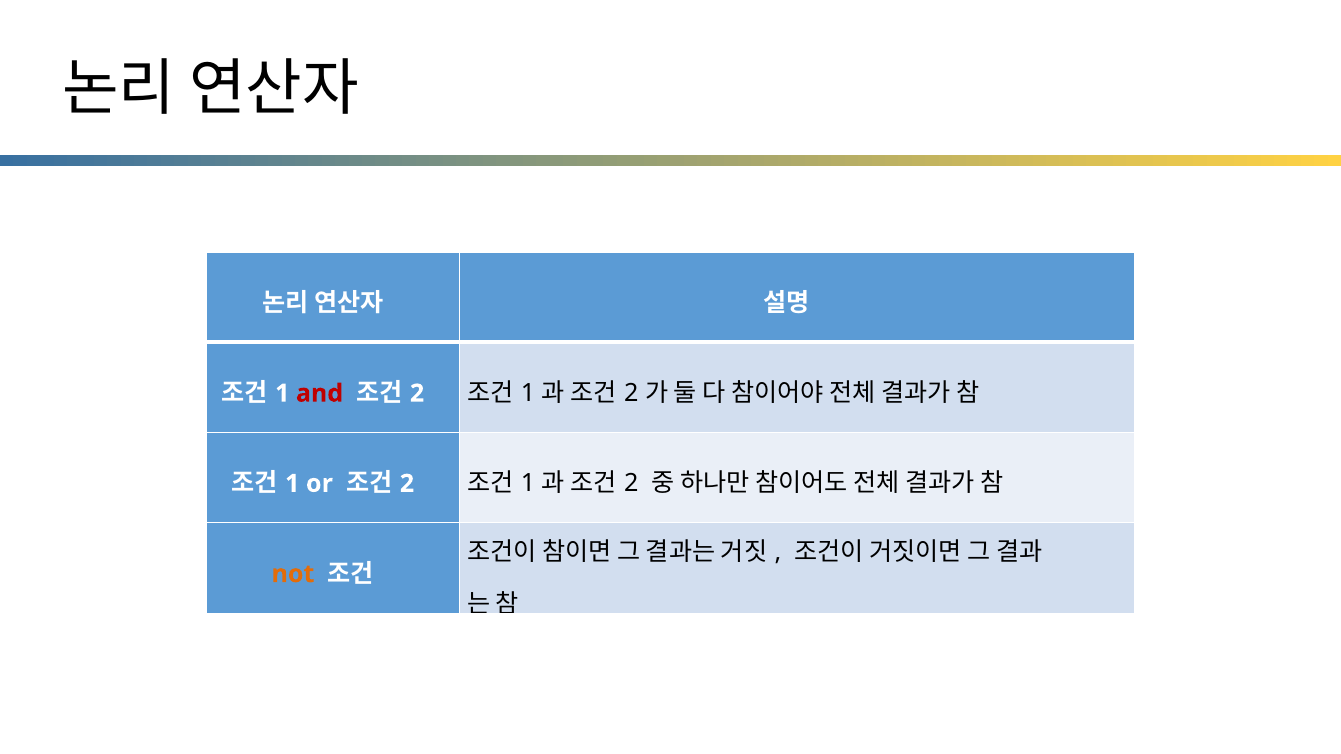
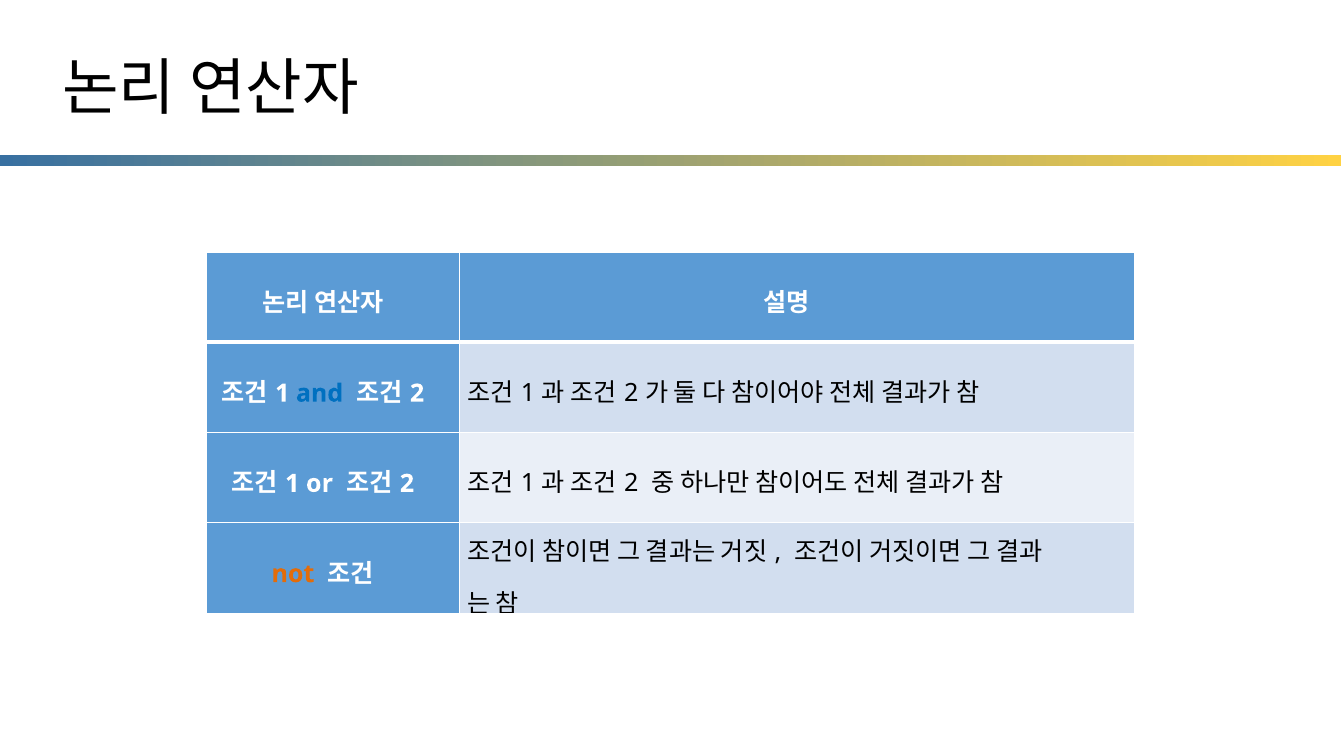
and colour: red -> blue (320, 393)
